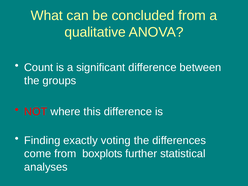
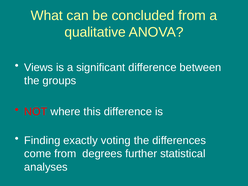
Count: Count -> Views (39, 67)
boxplots: boxplots -> degrees (102, 154)
